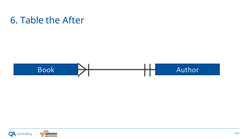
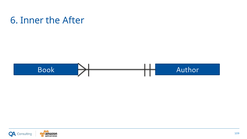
Table: Table -> Inner (32, 20)
